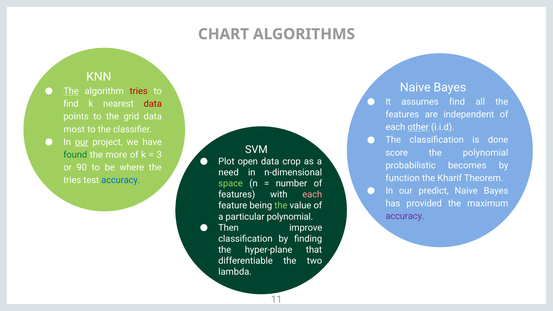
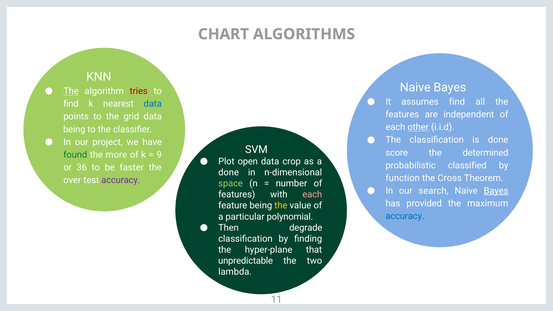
data colour: red -> blue (153, 104)
most: most -> being (74, 129)
our underline: present -> none (82, 142)
the polynomial: polynomial -> determined (486, 153)
3: 3 -> 9 (159, 155)
becomes: becomes -> classified (467, 165)
90: 90 -> 36 (82, 167)
where: where -> faster (132, 167)
need: need -> done (229, 172)
Kharif: Kharif -> Cross (450, 178)
tries: tries -> over (72, 180)
accuracy colour: blue -> purple (121, 180)
predict: predict -> search (434, 191)
Bayes underline: none -> present (496, 191)
the colour: light green -> yellow (281, 206)
accuracy colour: purple -> blue (405, 216)
improve: improve -> degrade (306, 228)
differentiable: differentiable -> unpredictable (246, 261)
